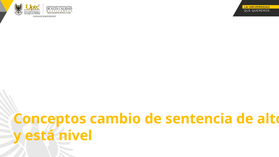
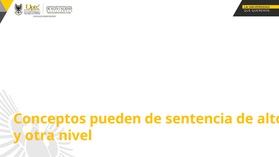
cambio: cambio -> pueden (115, 119)
está: está -> otra (40, 136)
